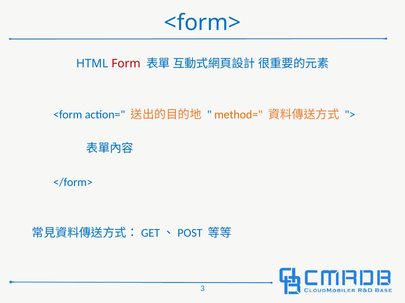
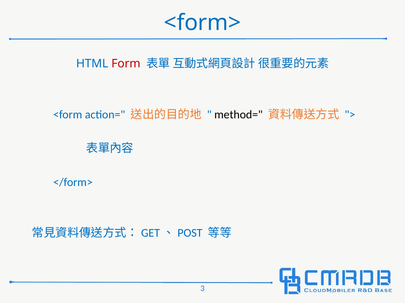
method= colour: orange -> black (239, 115)
